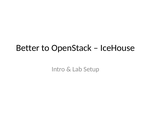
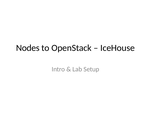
Better: Better -> Nodes (28, 48)
